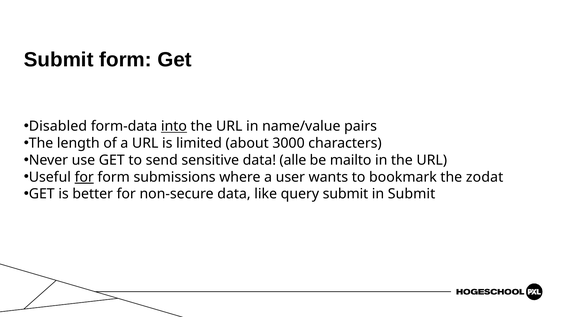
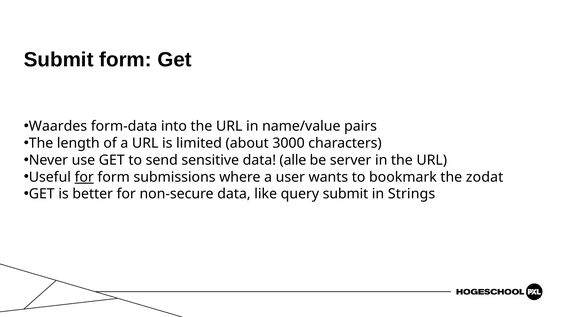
Disabled: Disabled -> Waardes (58, 126)
into underline: present -> none (174, 126)
mailto: mailto -> server (351, 160)
in Submit: Submit -> Strings (412, 194)
